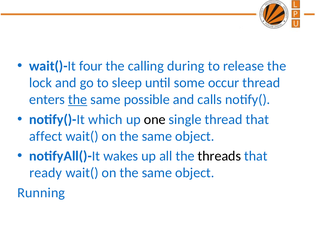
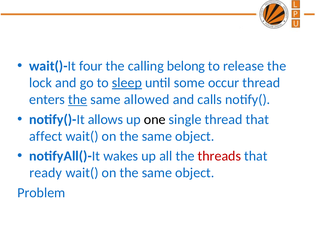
during: during -> belong (186, 66)
sleep underline: none -> present (127, 83)
possible: possible -> allowed (147, 100)
which: which -> allows (105, 120)
threads colour: black -> red (219, 156)
Running: Running -> Problem (41, 193)
